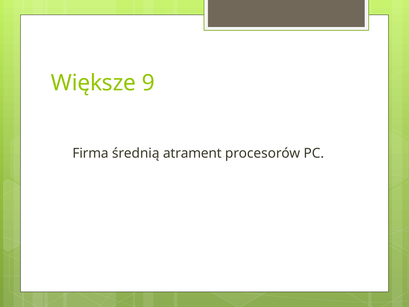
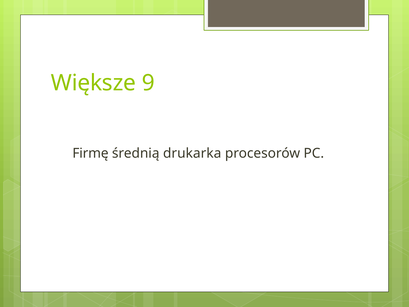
Firma: Firma -> Firmę (90, 153)
atrament: atrament -> drukarka (192, 153)
